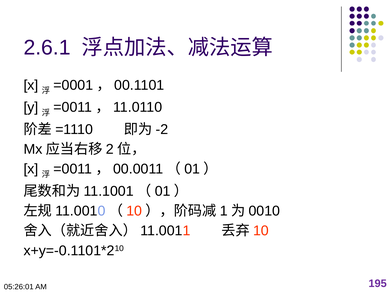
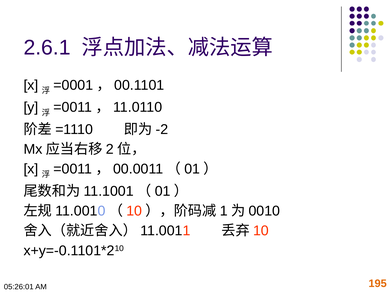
195 colour: purple -> orange (378, 283)
